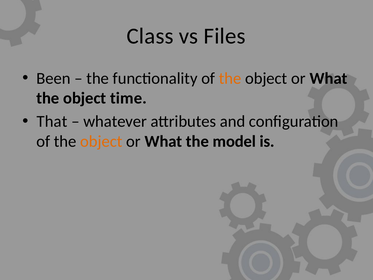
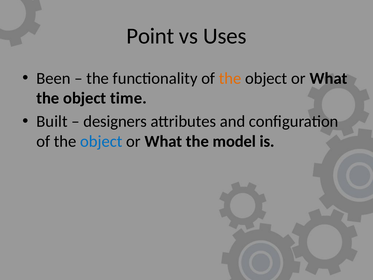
Class: Class -> Point (150, 36)
Files: Files -> Uses (225, 36)
That: That -> Built (52, 121)
whatever: whatever -> designers (115, 121)
object colour: orange -> blue (101, 141)
